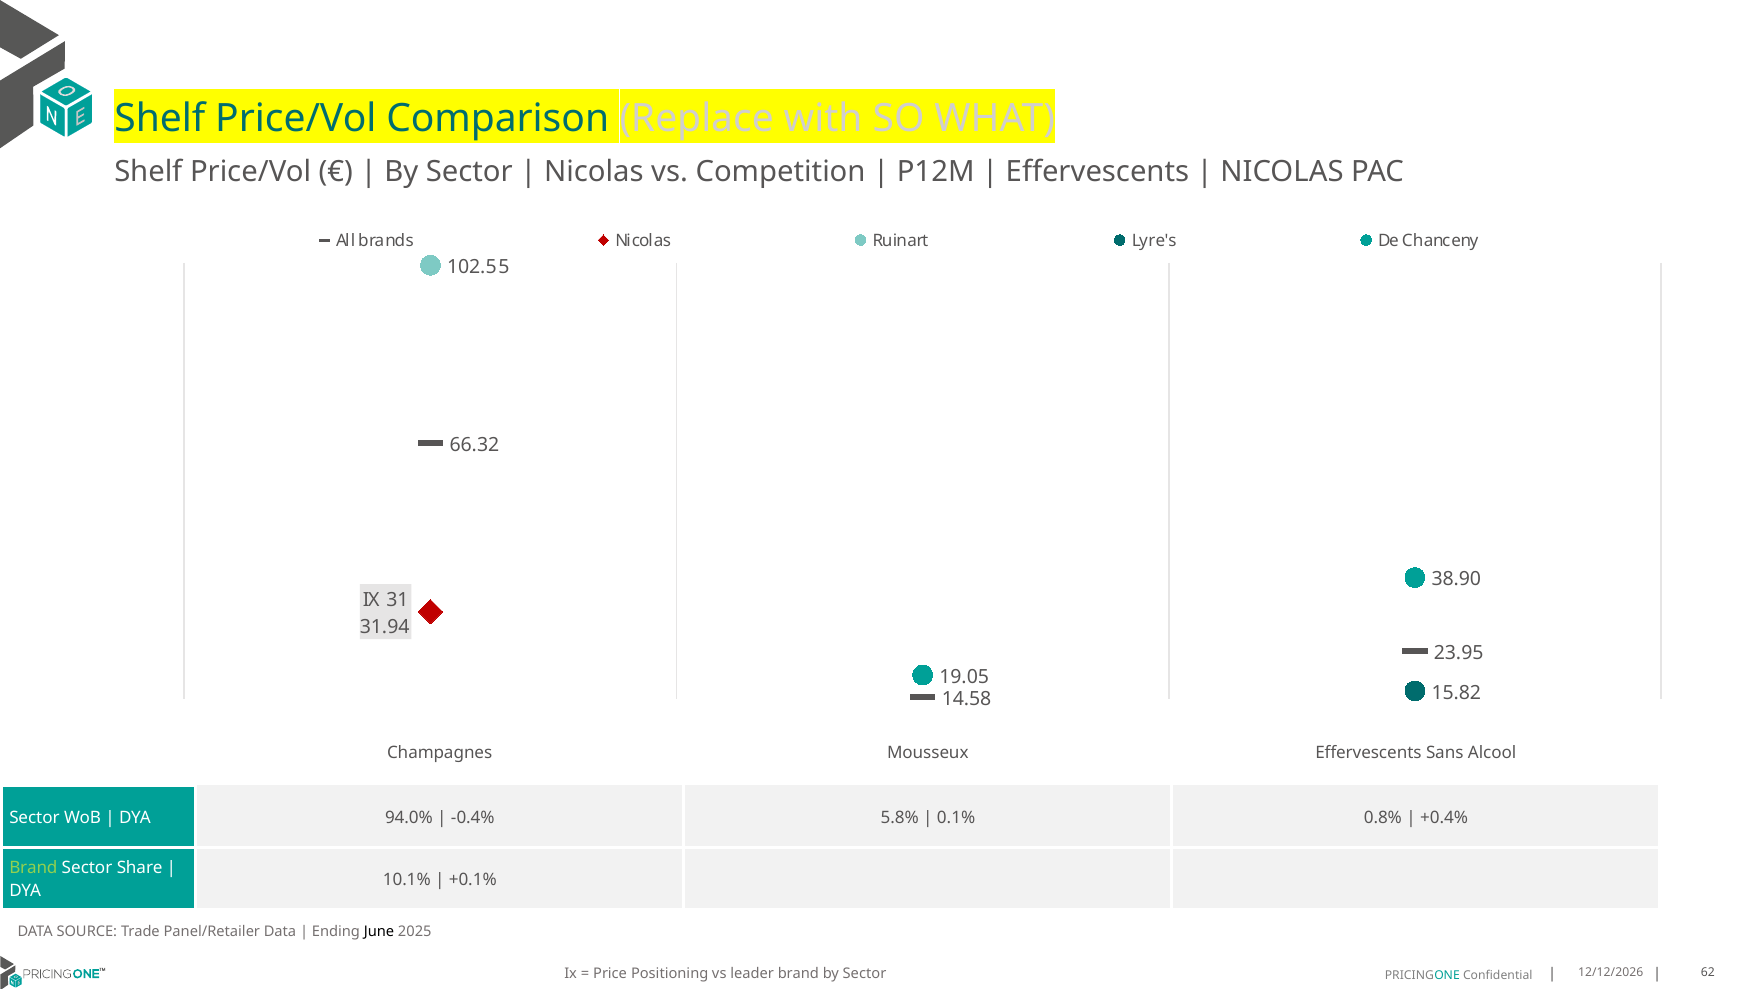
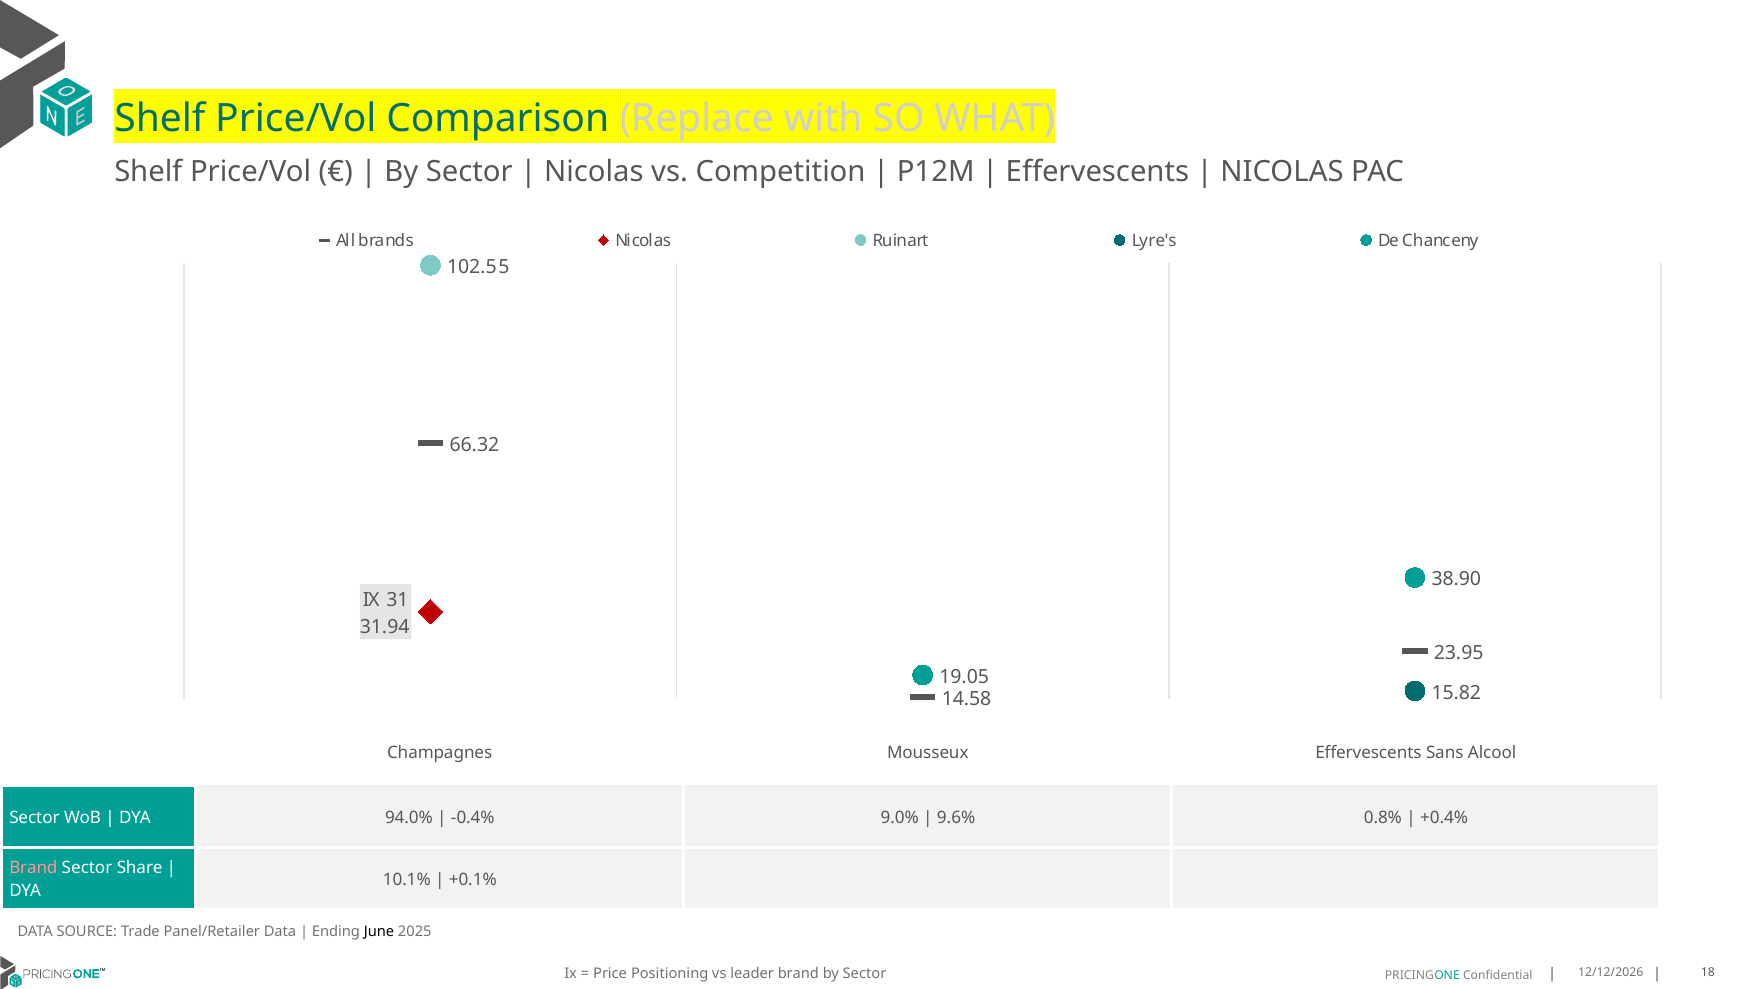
5.8%: 5.8% -> 9.0% (900, 817)
0.1%: 0.1% -> 9.6% (956, 817)
Brand colour: light green -> pink (33, 868)
62: 62 -> 18 (1708, 972)
